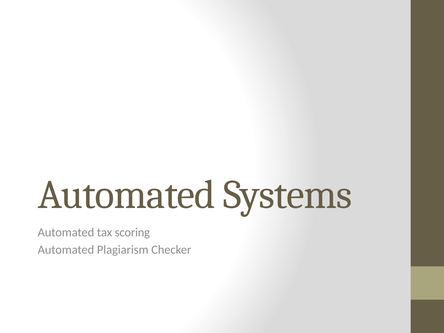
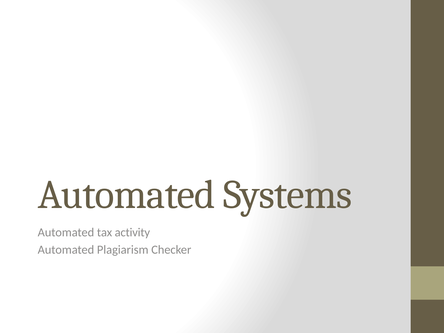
scoring: scoring -> activity (132, 232)
